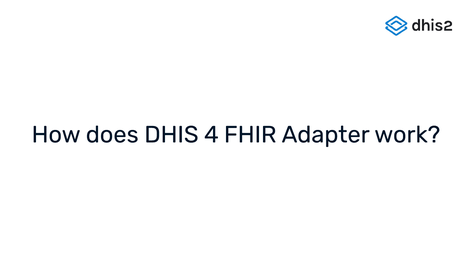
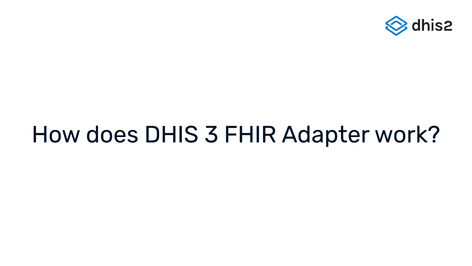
4: 4 -> 3 (211, 134)
